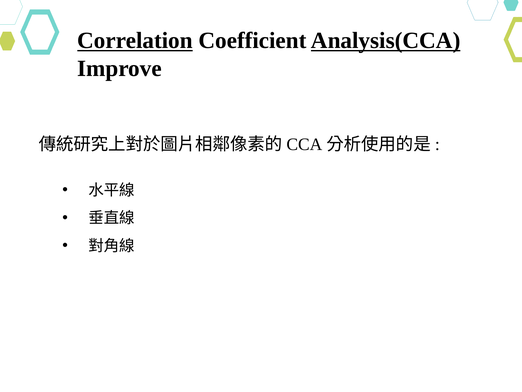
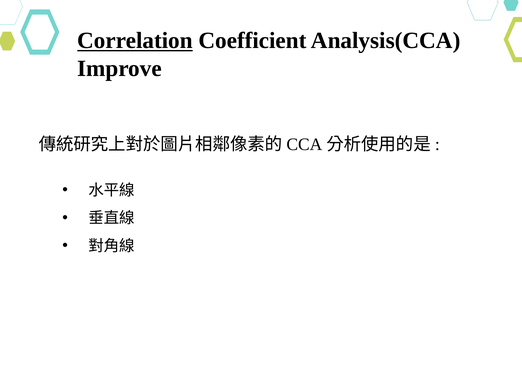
Analysis(CCA underline: present -> none (386, 41)
